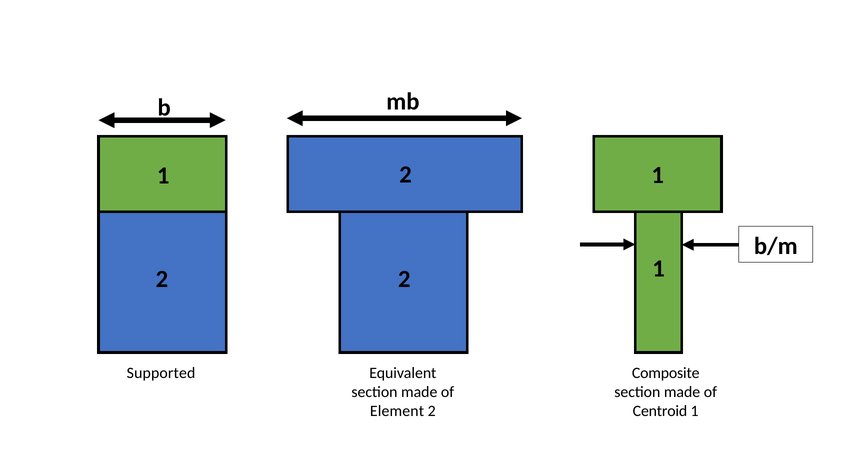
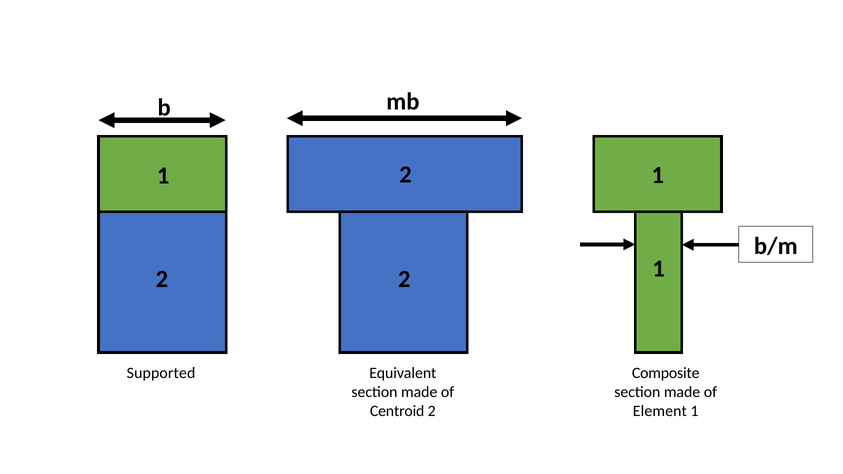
Element: Element -> Centroid (397, 411)
Centroid: Centroid -> Element (660, 411)
